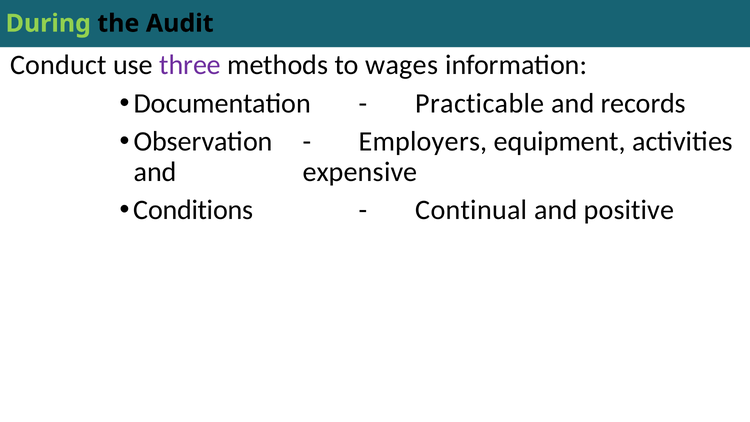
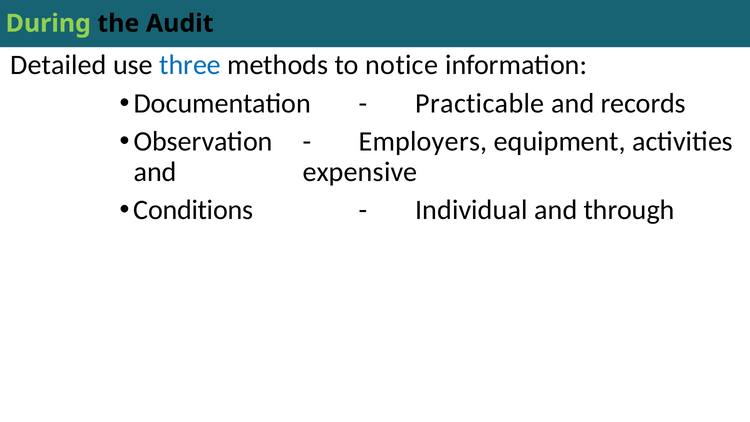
Conduct: Conduct -> Detailed (59, 65)
three colour: purple -> blue (190, 65)
wages: wages -> notice (402, 65)
Continual: Continual -> Individual (471, 210)
positive: positive -> through (629, 210)
